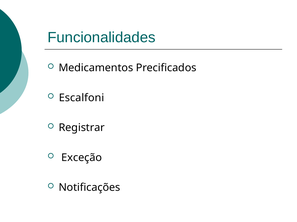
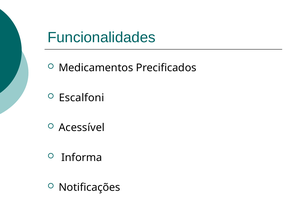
Registrar: Registrar -> Acessível (82, 128)
Exceção: Exceção -> Informa (82, 158)
